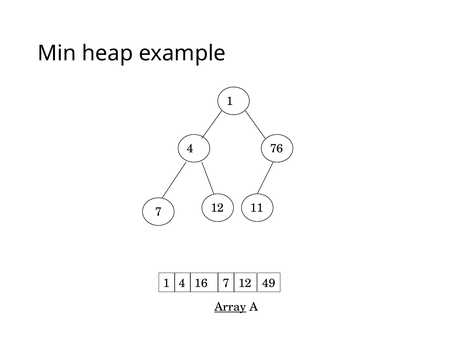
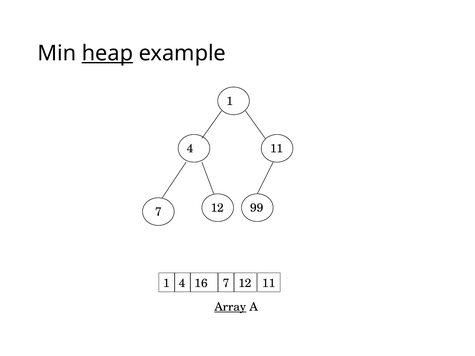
heap underline: none -> present (107, 53)
4 76: 76 -> 11 (277, 149)
11: 11 -> 99 (257, 208)
7 49: 49 -> 11 (269, 283)
